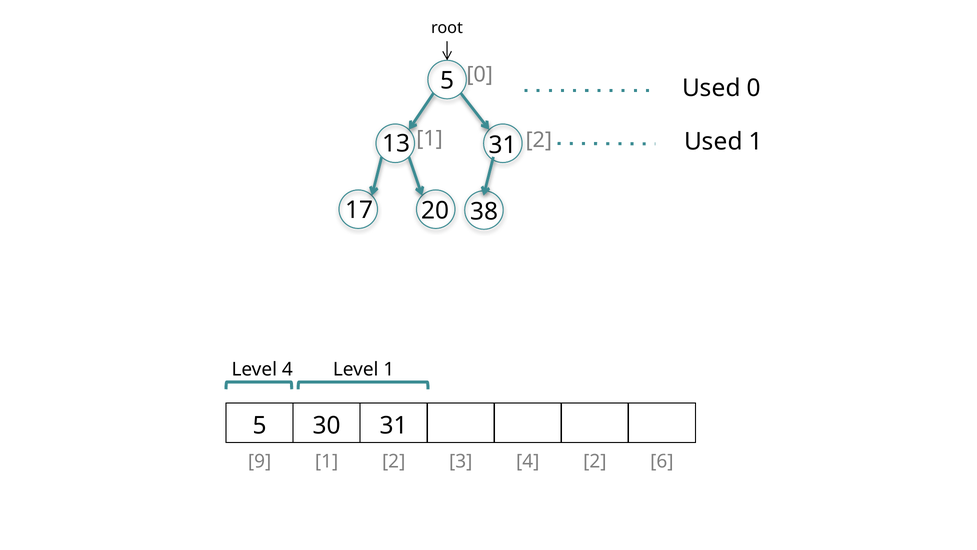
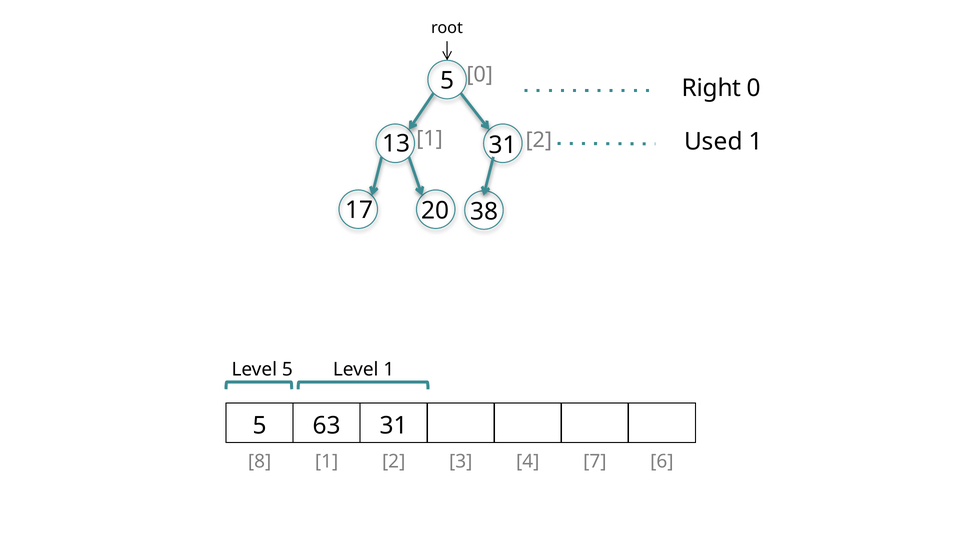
Used: Used -> Right (711, 88)
Level 4: 4 -> 5 (287, 369)
30: 30 -> 63 (327, 426)
9: 9 -> 8 (260, 461)
4 2: 2 -> 7 (595, 461)
